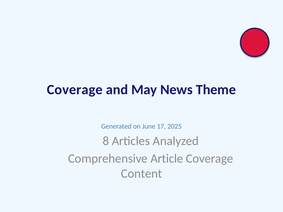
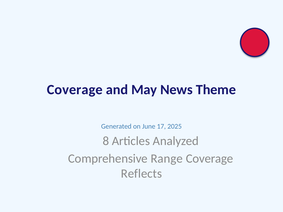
Article: Article -> Range (167, 159)
Content: Content -> Reflects (141, 174)
